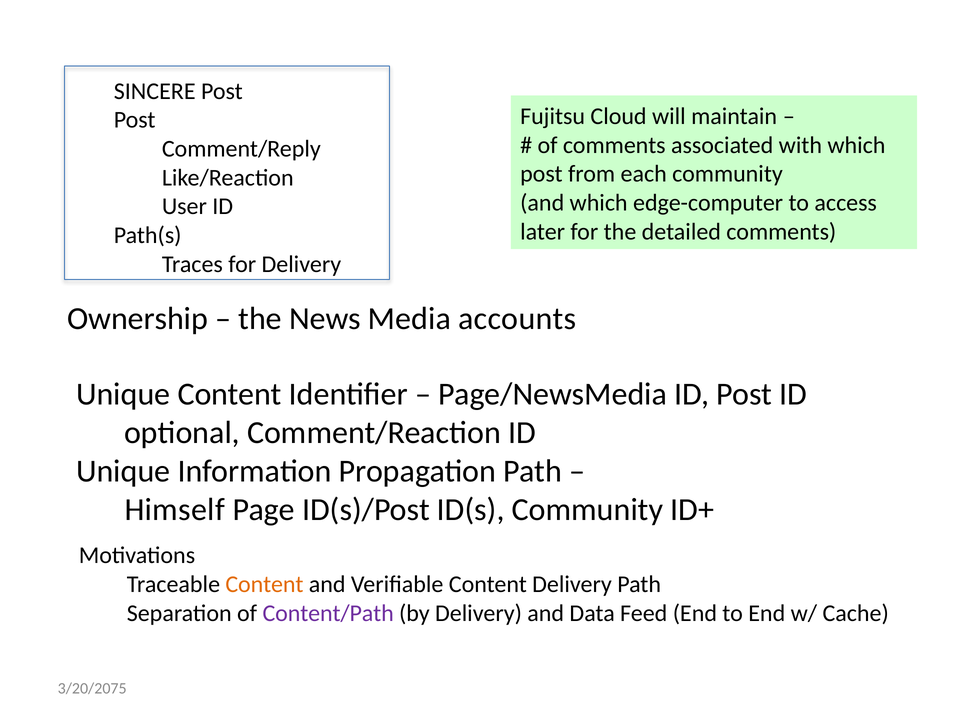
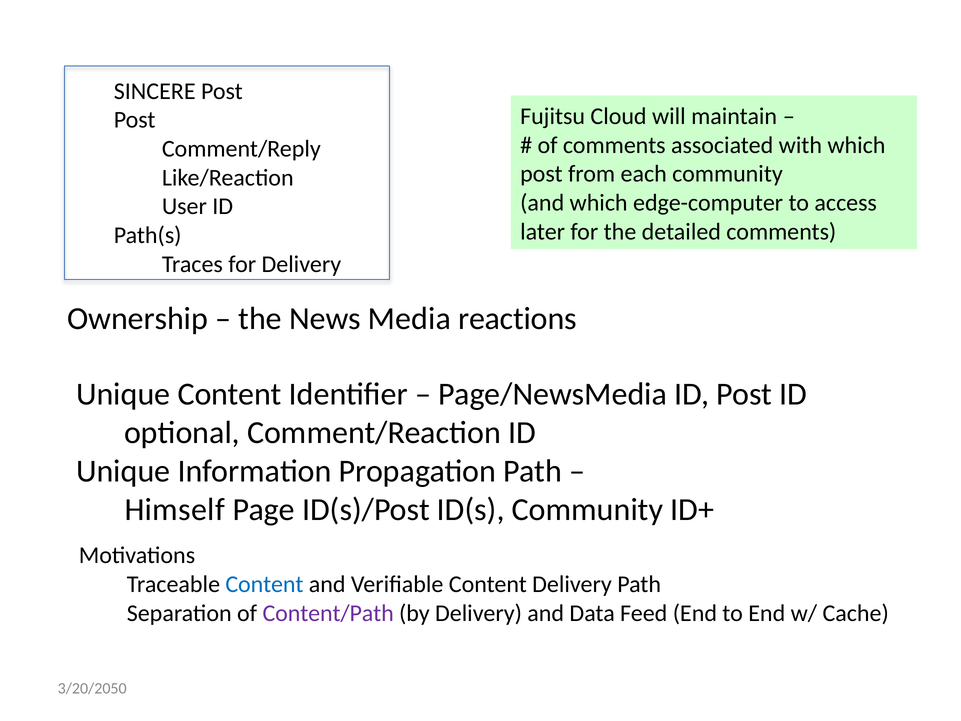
accounts: accounts -> reactions (517, 319)
Content colour: orange -> blue (264, 584)
3/20/2075: 3/20/2075 -> 3/20/2050 (92, 688)
